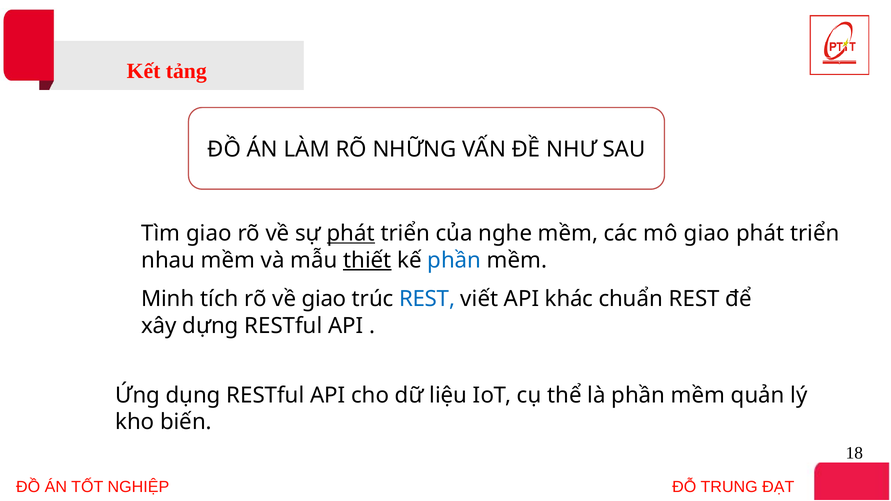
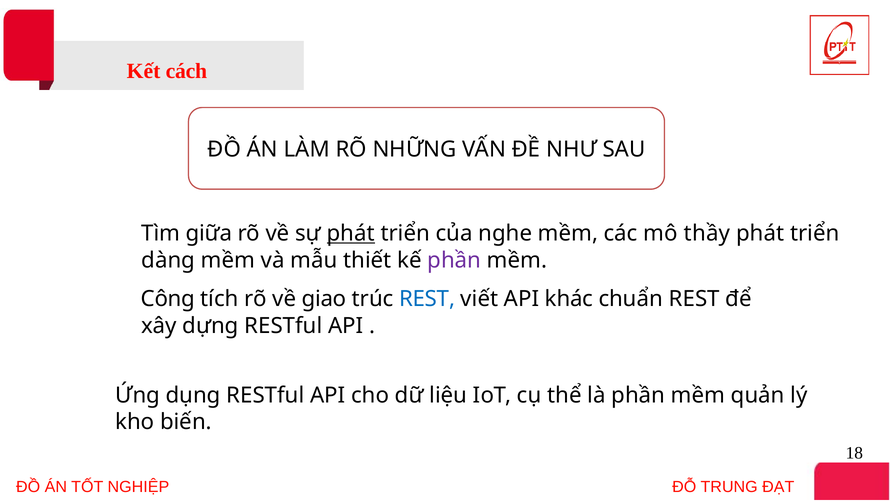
tảng: tảng -> cách (186, 71)
Tìm giao: giao -> giữa (209, 234)
mô giao: giao -> thầy (707, 234)
nhau: nhau -> dàng (168, 260)
thiết underline: present -> none (367, 260)
phần colour: blue -> purple (454, 260)
Minh: Minh -> Công (168, 299)
